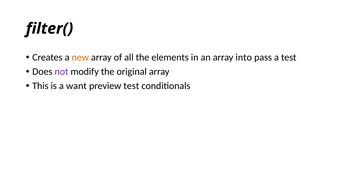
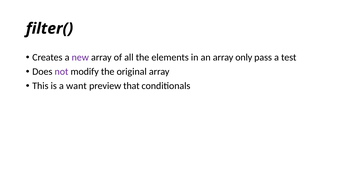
new colour: orange -> purple (80, 57)
into: into -> only (244, 57)
preview test: test -> that (131, 86)
